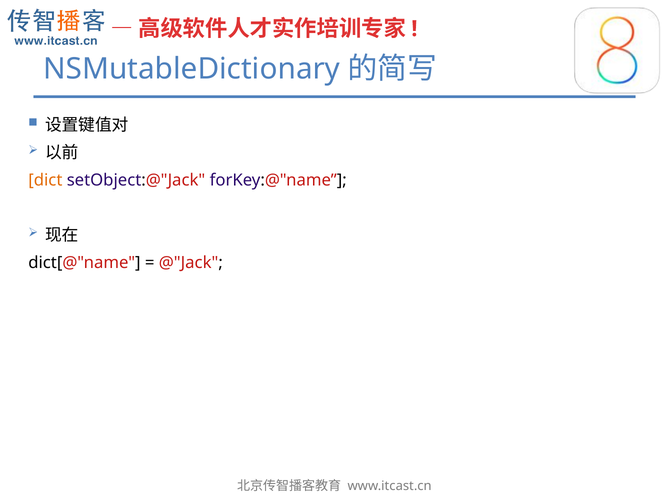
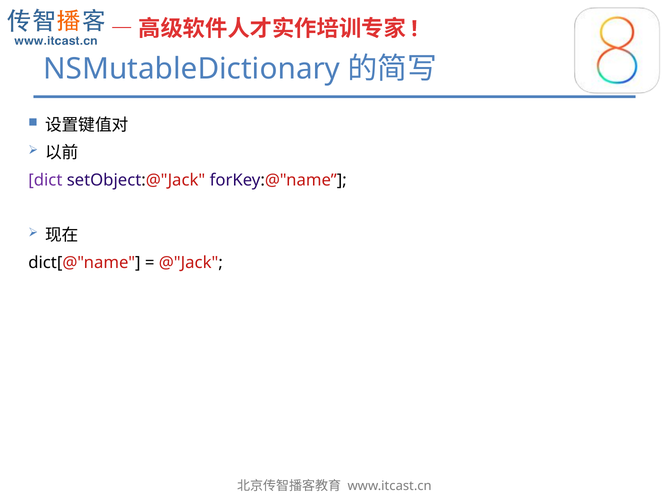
dict colour: orange -> purple (45, 180)
